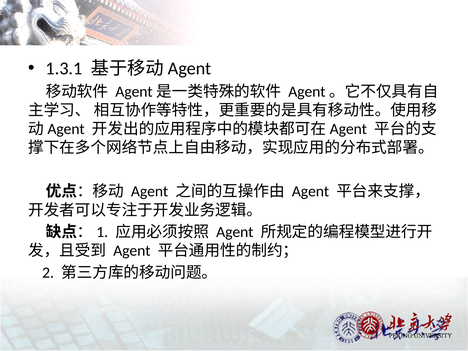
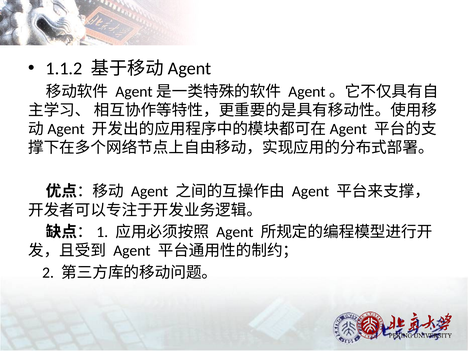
1.3.1: 1.3.1 -> 1.1.2 (64, 68)
